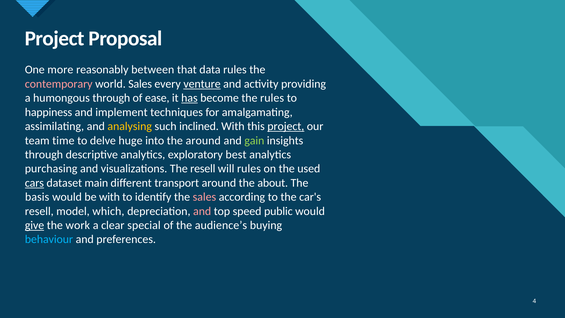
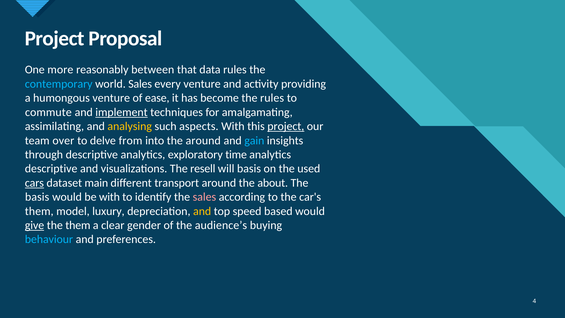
contemporary colour: pink -> light blue (59, 84)
venture underline: present -> none (202, 84)
humongous through: through -> venture (111, 98)
has underline: present -> none (189, 98)
happiness: happiness -> commute (48, 112)
implement underline: none -> present (121, 112)
inclined: inclined -> aspects (199, 126)
time: time -> over (63, 140)
huge: huge -> from (131, 140)
gain colour: light green -> light blue (254, 140)
best: best -> time (236, 155)
purchasing: purchasing -> descriptive (51, 169)
will rules: rules -> basis (249, 169)
resell: resell -> them (39, 211)
which: which -> luxury (108, 211)
and colour: pink -> yellow (202, 211)
public: public -> based (278, 211)
the work: work -> them (78, 225)
special: special -> gender (144, 225)
